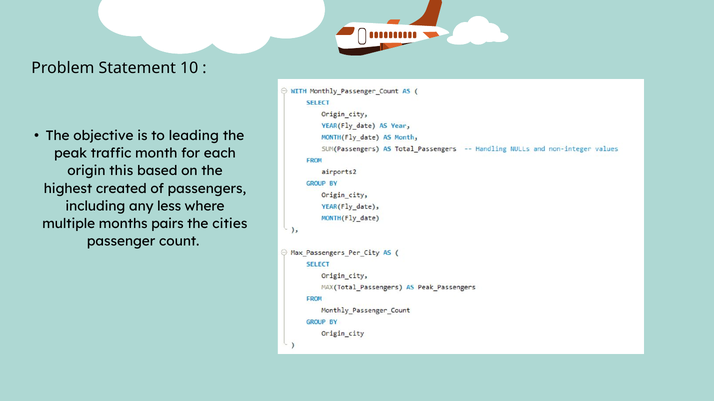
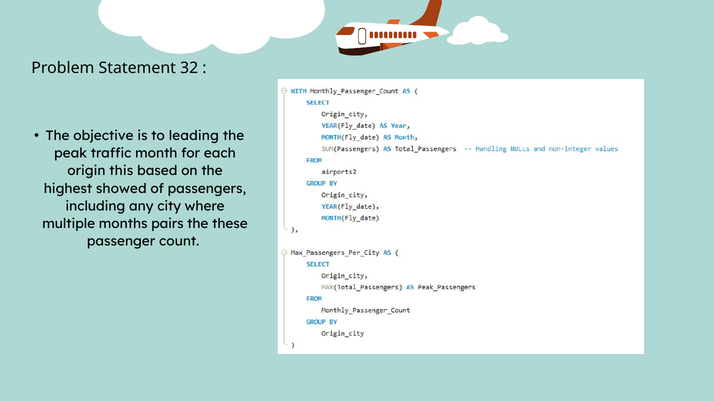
10: 10 -> 32 (189, 68)
created: created -> showed (121, 189)
less: less -> city (169, 206)
cities: cities -> these (230, 224)
